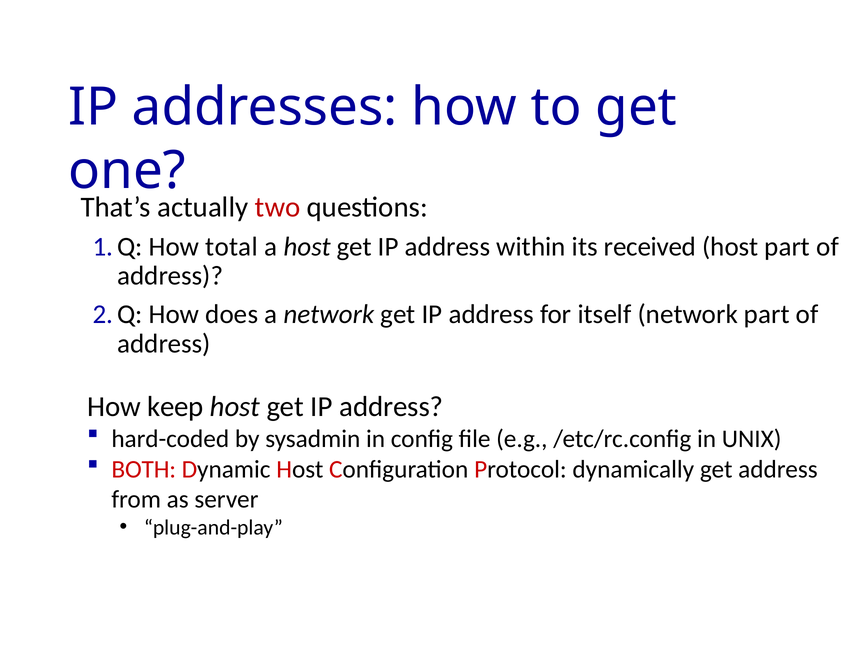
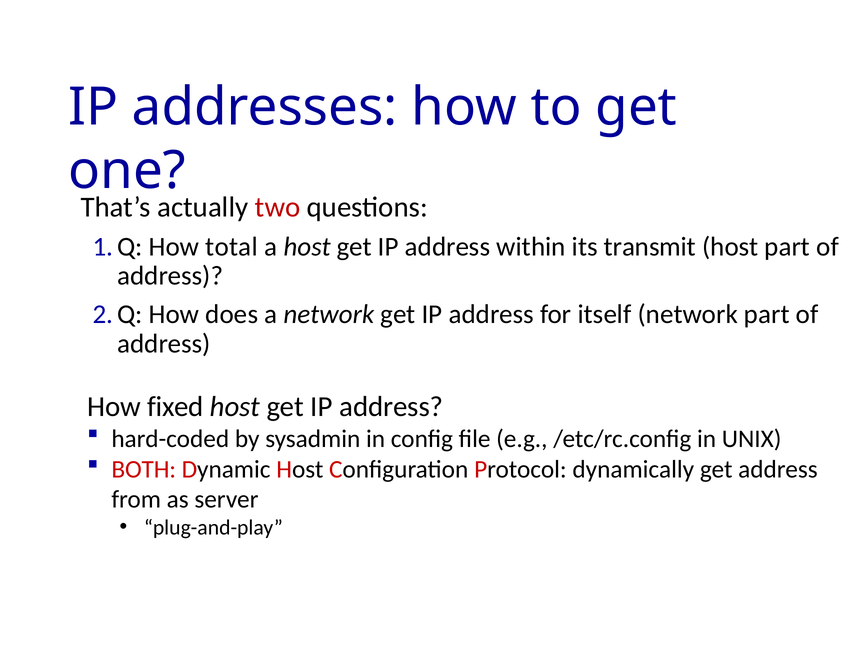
received: received -> transmit (650, 246)
keep: keep -> fixed (175, 406)
